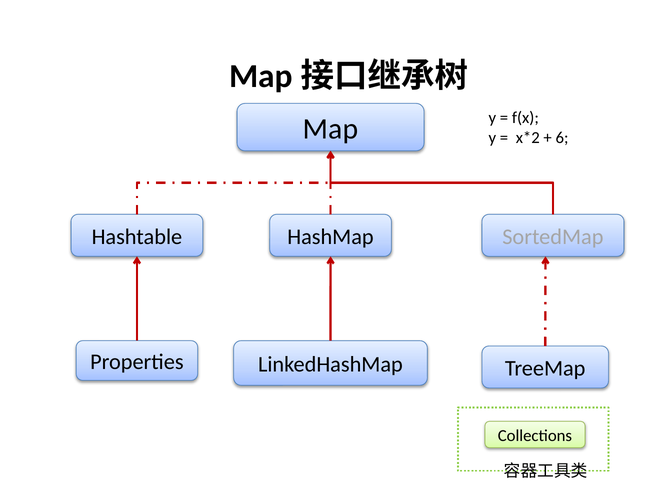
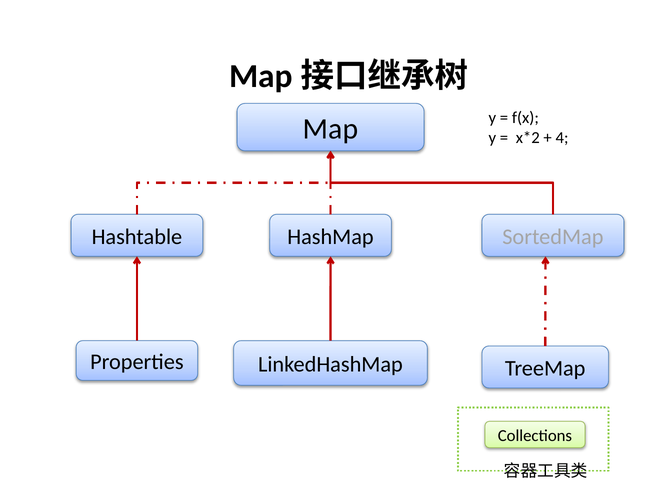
6: 6 -> 4 (562, 138)
